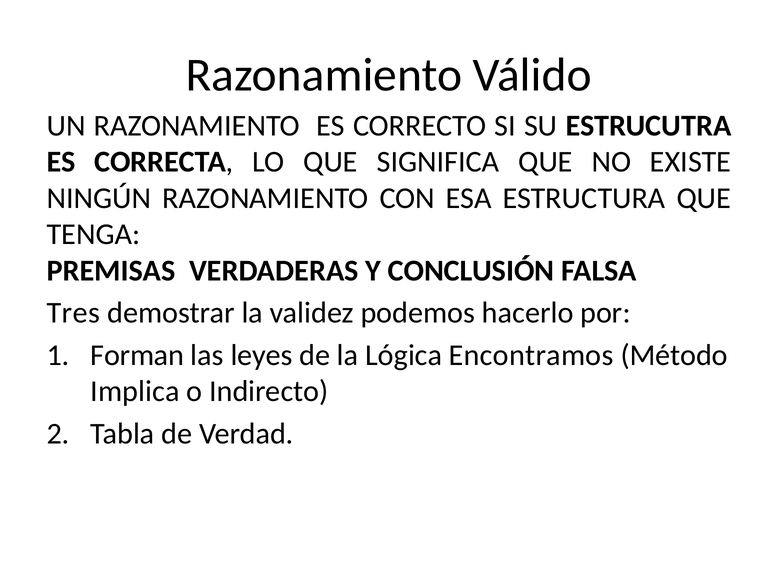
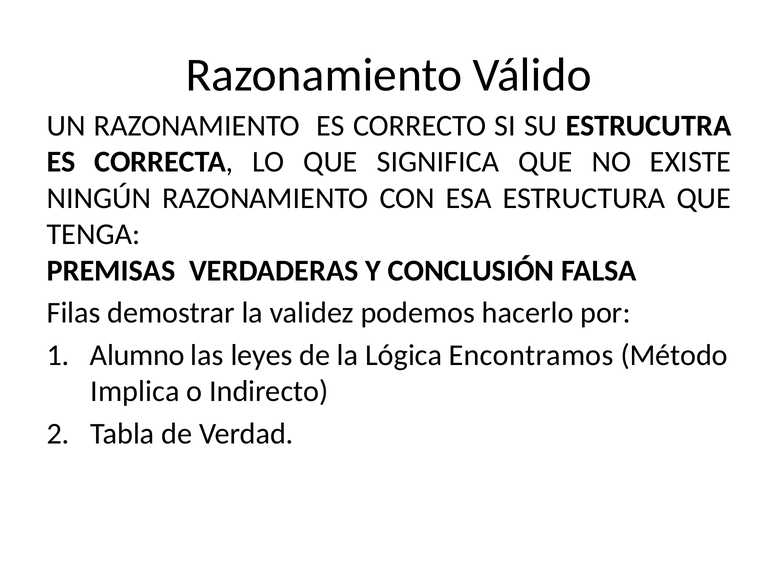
Tres: Tres -> Filas (74, 313)
Forman: Forman -> Alumno (137, 355)
